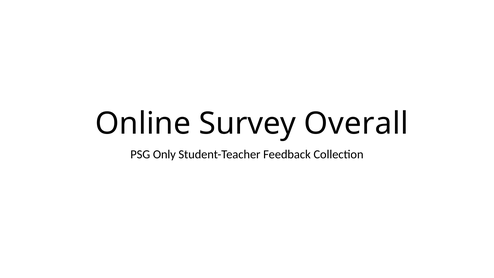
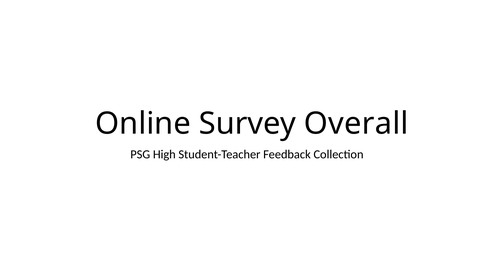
Only: Only -> High (164, 154)
